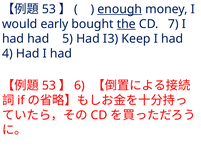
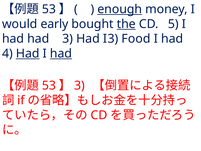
7: 7 -> 5 (173, 24)
had 5: 5 -> 3 (68, 39)
Keep: Keep -> Food (136, 39)
Had underline: none -> present (28, 53)
had underline: none -> present (61, 53)
6: 6 -> 3 (79, 85)
